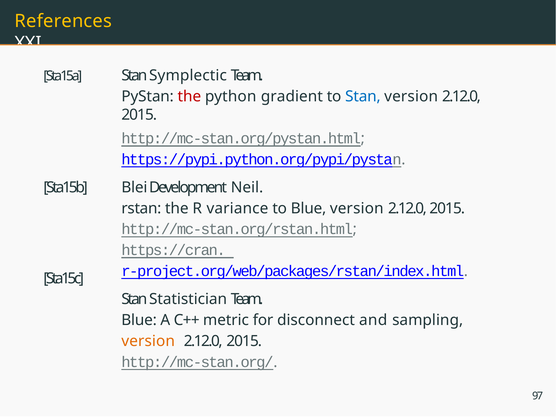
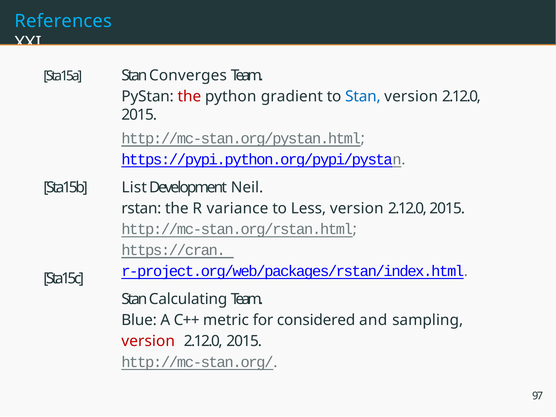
References colour: yellow -> light blue (63, 21)
Symplectic: Symplectic -> Converges (188, 76)
Blei: Blei -> List (134, 187)
to Blue: Blue -> Less (308, 208)
Statistician: Statistician -> Calculating (188, 299)
disconnect: disconnect -> considered (316, 320)
version colour: orange -> red (148, 341)
